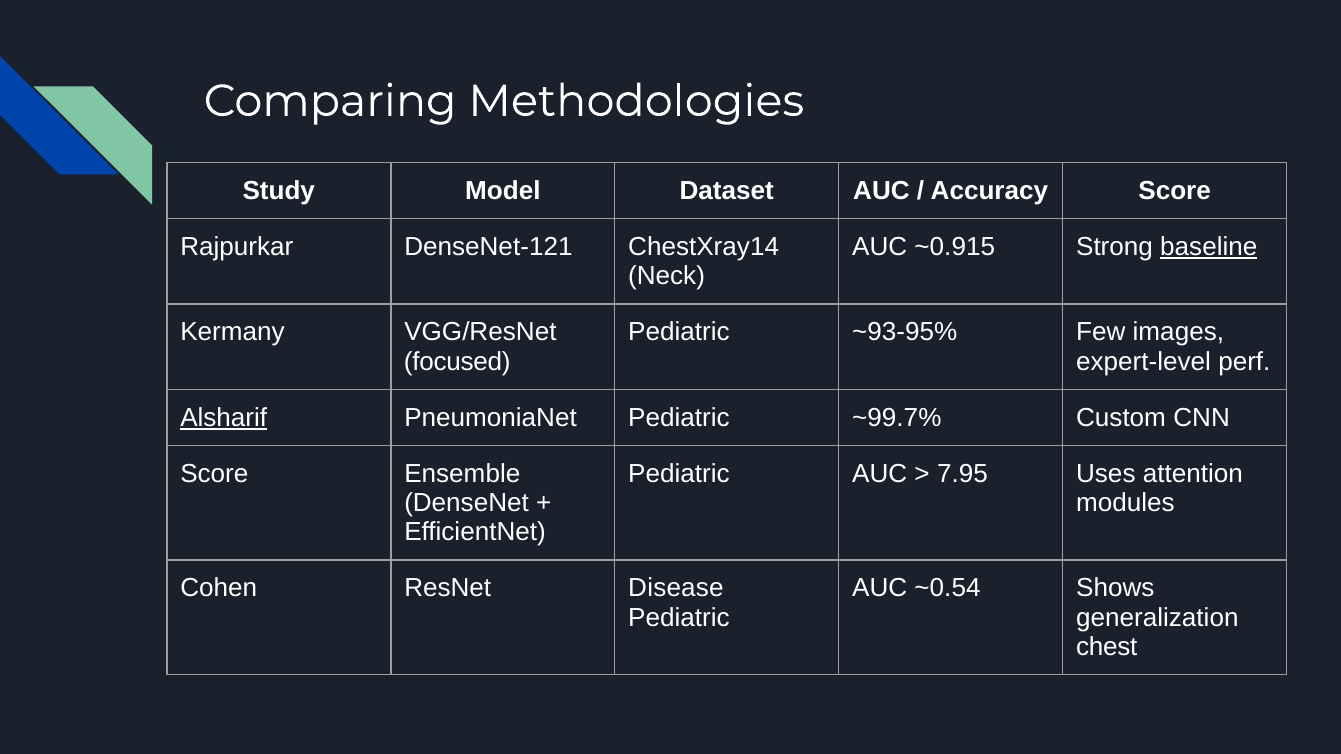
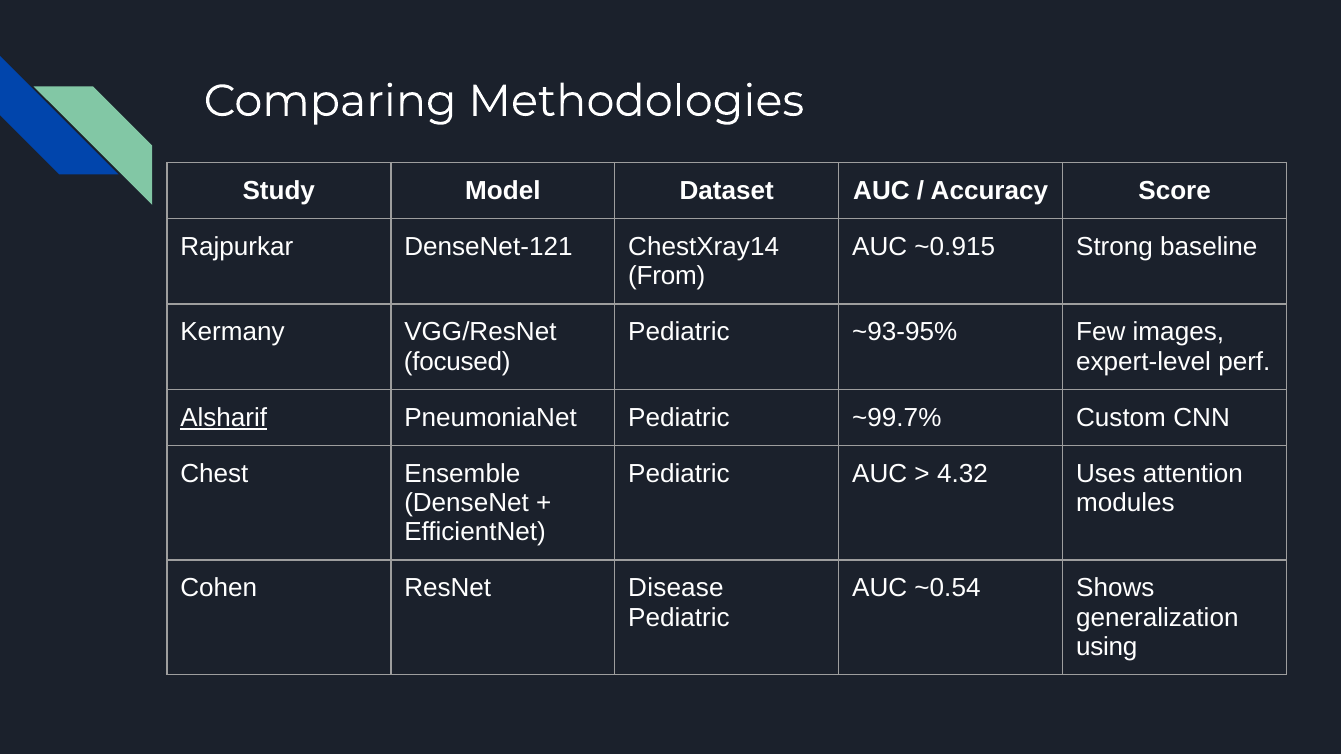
baseline underline: present -> none (1209, 247)
Neck: Neck -> From (667, 276)
Score: Score -> Chest (214, 474)
7.95: 7.95 -> 4.32 (962, 474)
chest: chest -> using (1107, 647)
